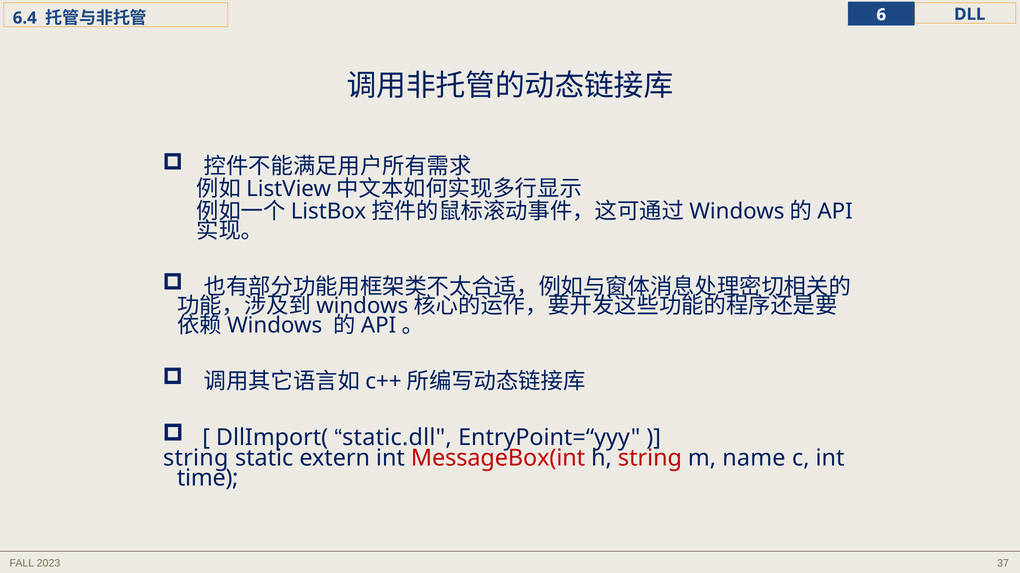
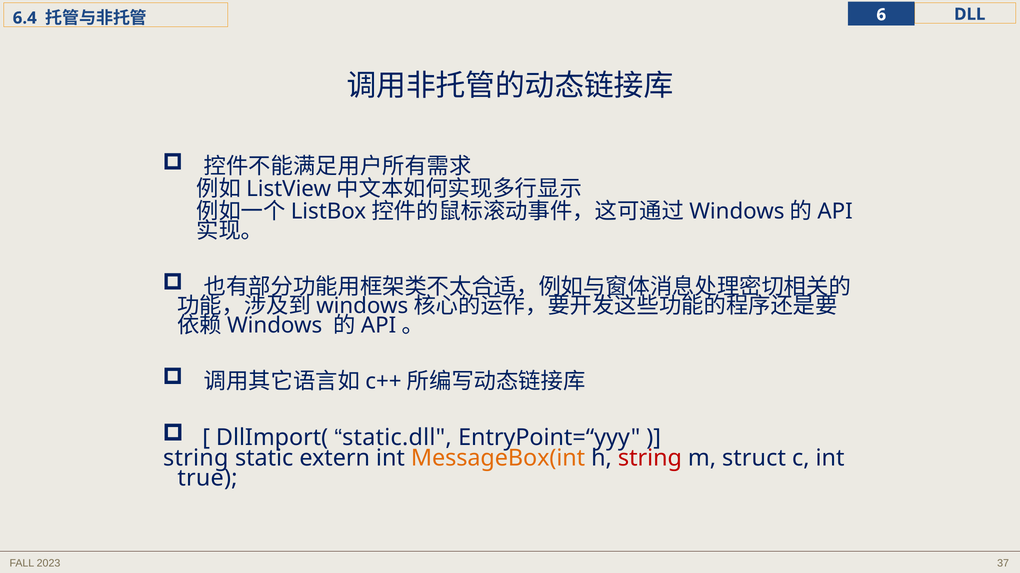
MessageBox(int colour: red -> orange (498, 458)
name: name -> struct (754, 458)
time: time -> true (207, 479)
